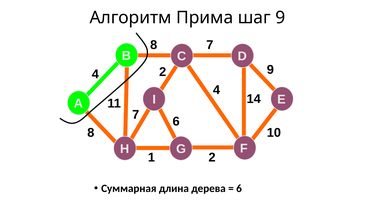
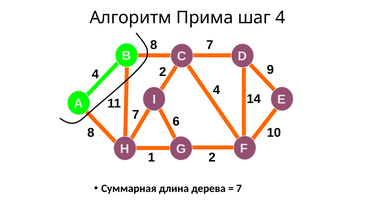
шаг 9: 9 -> 4 (280, 18)
6: 6 -> 7 (239, 188)
